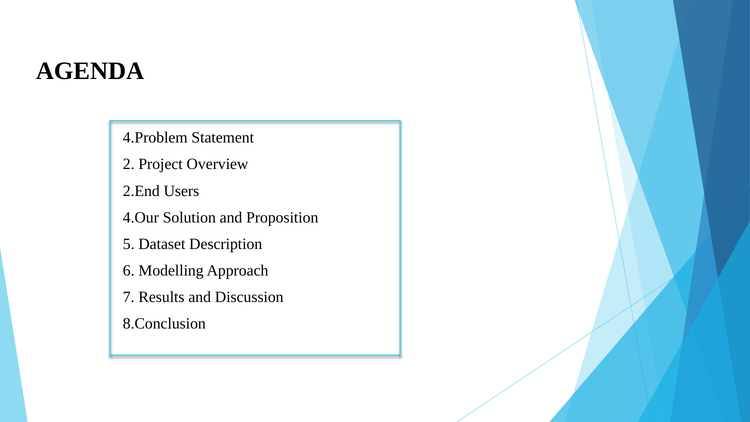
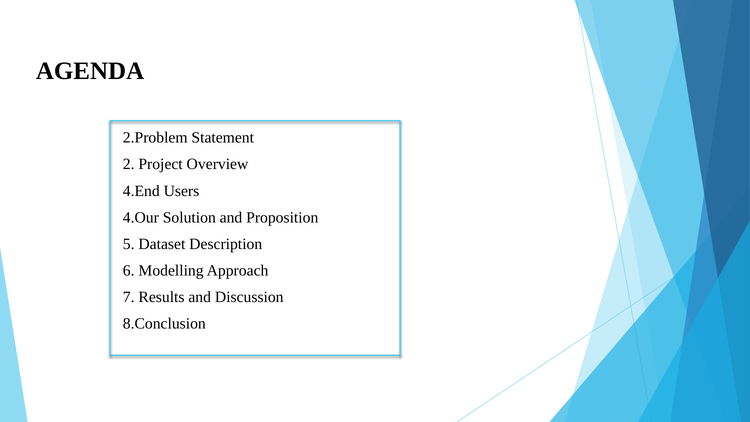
4.Problem: 4.Problem -> 2.Problem (155, 138)
2.End: 2.End -> 4.End (141, 191)
